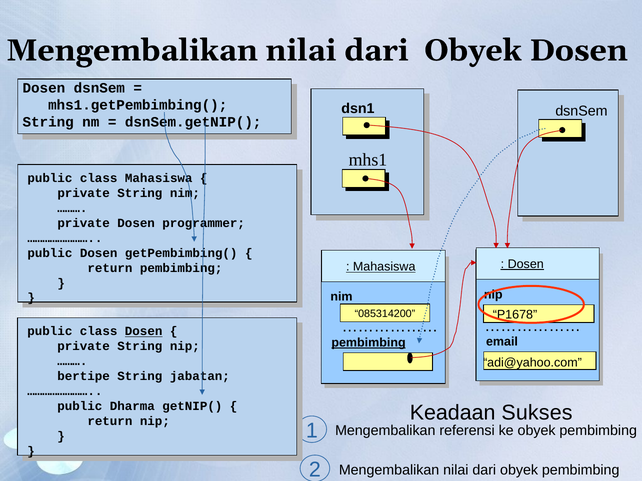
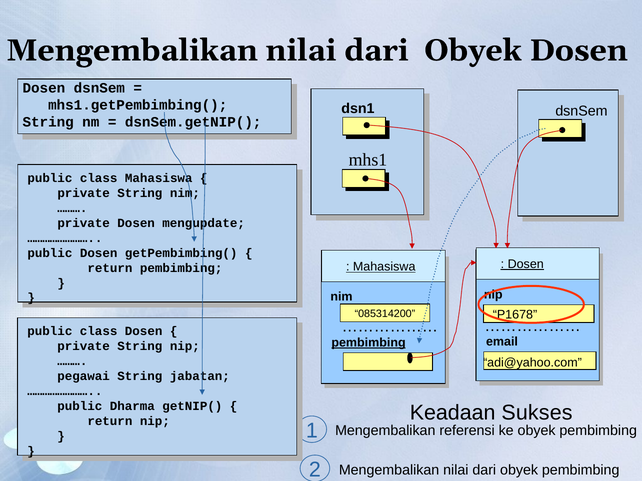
programmer: programmer -> mengupdate (204, 223)
Dosen underline: present -> none (144, 332)
bertipe: bertipe -> pegawai (84, 377)
